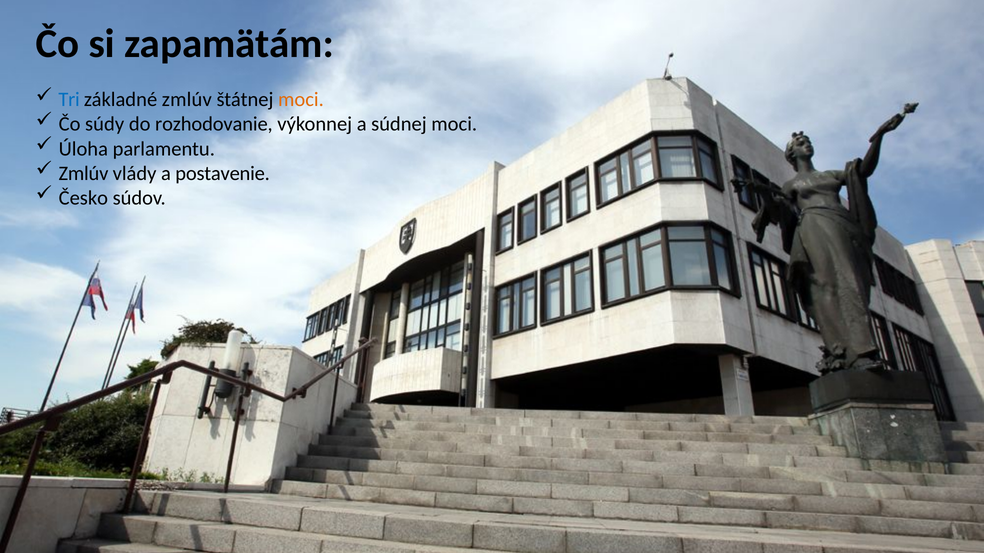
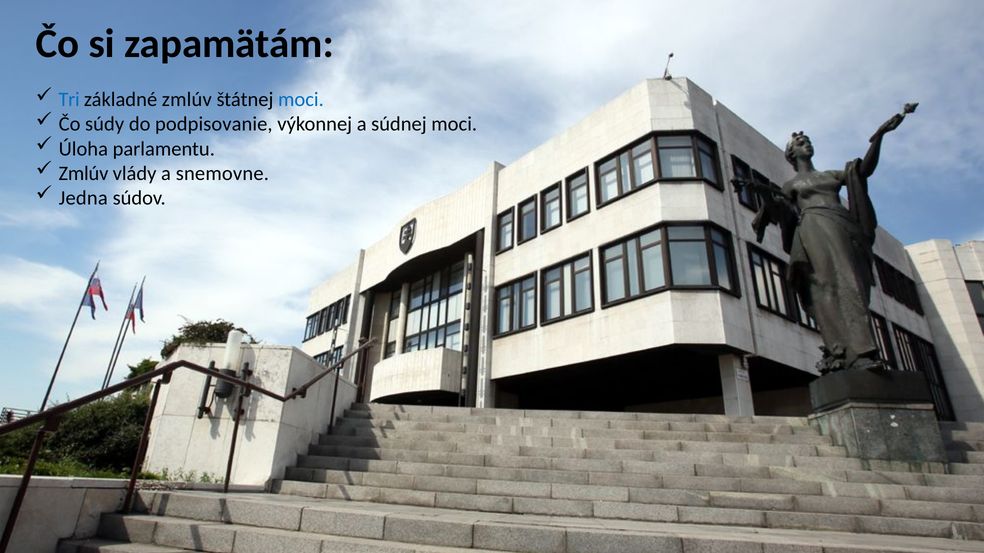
moci colour: orange -> blue (301, 100)
rozhodovanie: rozhodovanie -> podpisovanie (214, 124)
postavenie: postavenie -> snemovne (222, 173)
Česko: Česko -> Jedna (83, 198)
